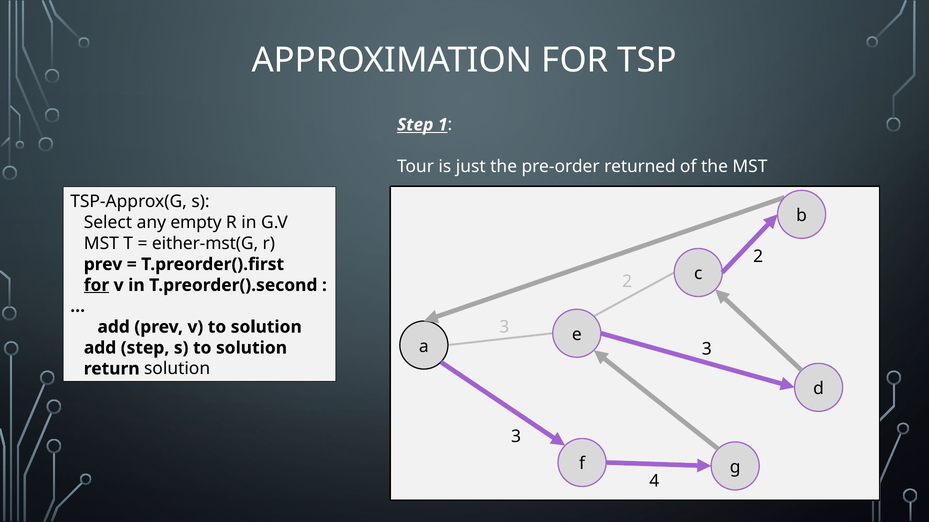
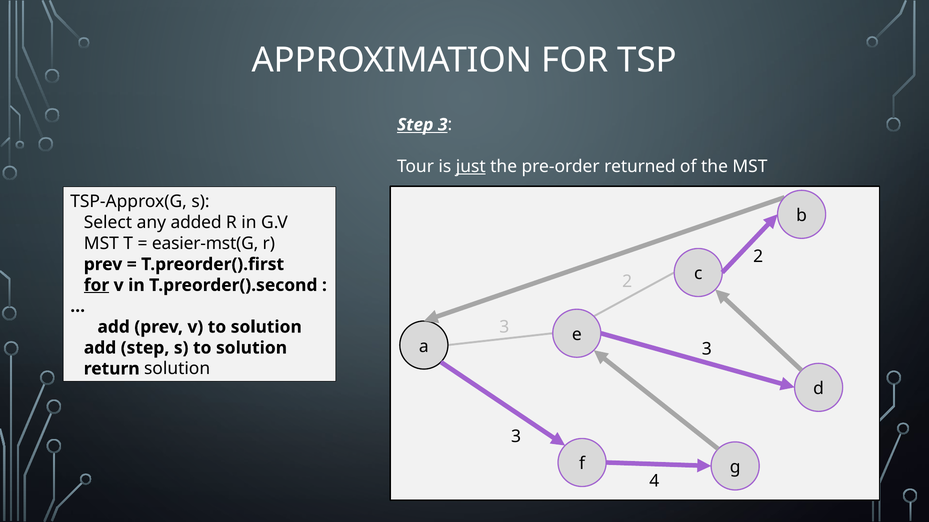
Step 1: 1 -> 3 (443, 125)
just underline: none -> present (471, 167)
empty: empty -> added (196, 223)
either-mst(G: either-mst(G -> easier-mst(G (205, 244)
